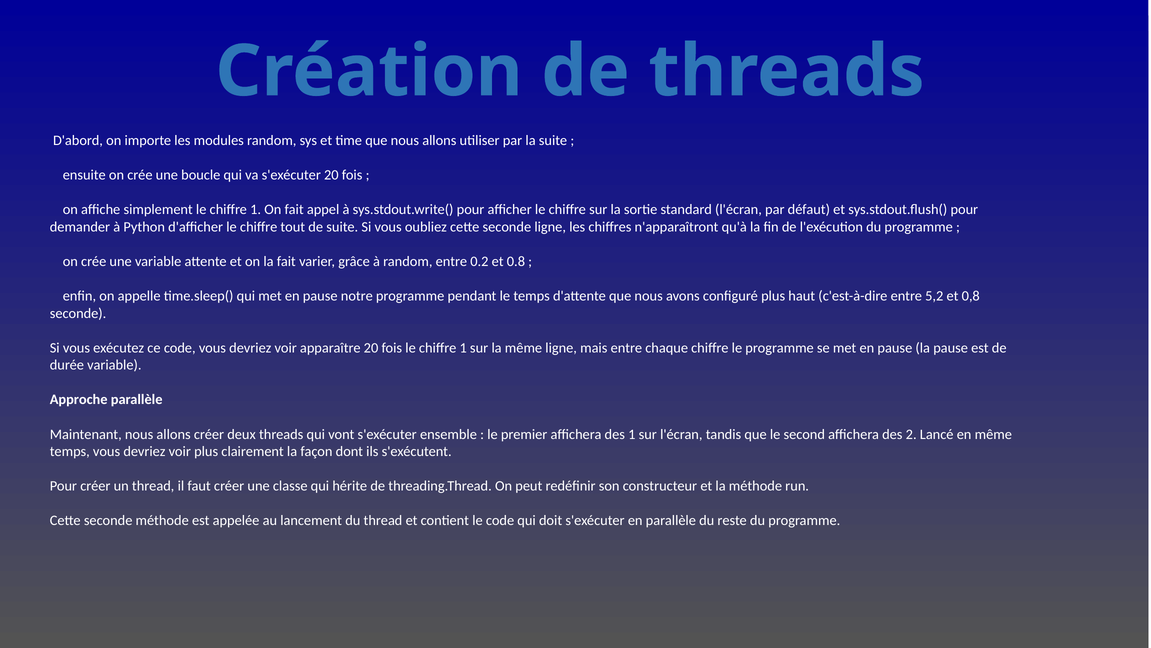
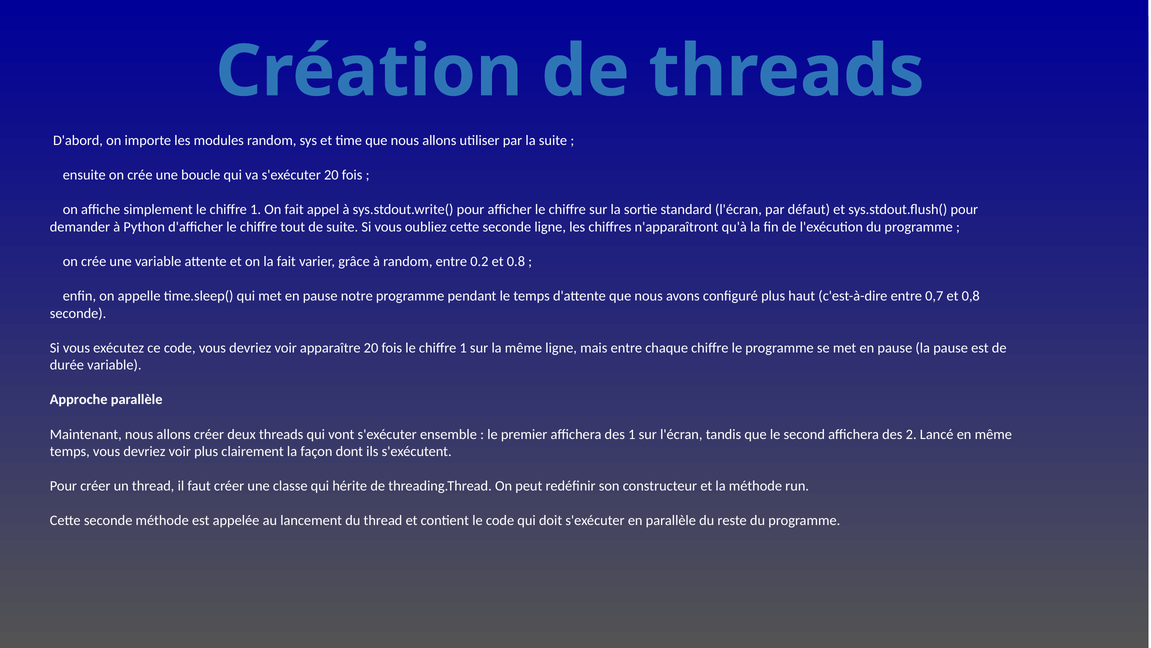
5,2: 5,2 -> 0,7 (934, 296)
